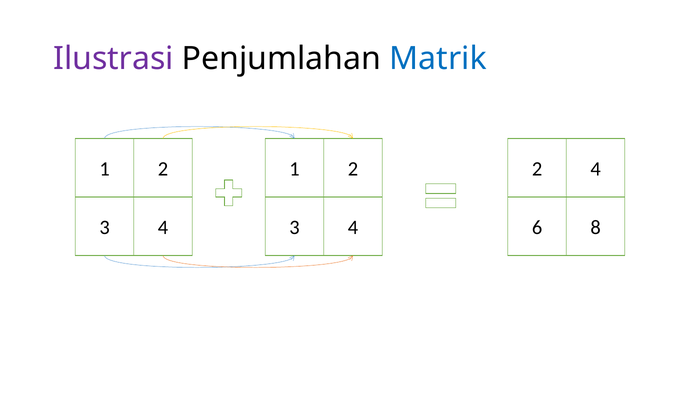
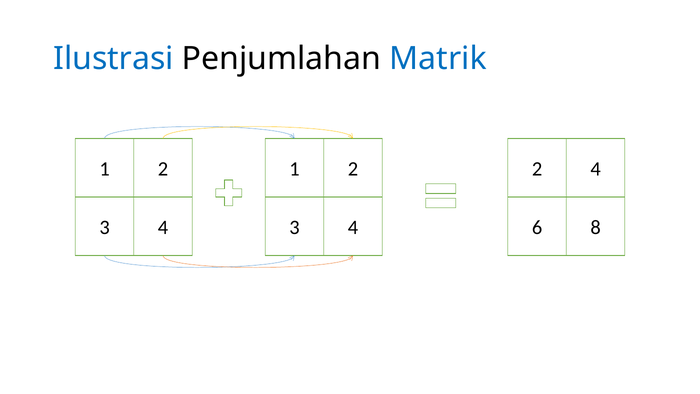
Ilustrasi colour: purple -> blue (113, 59)
